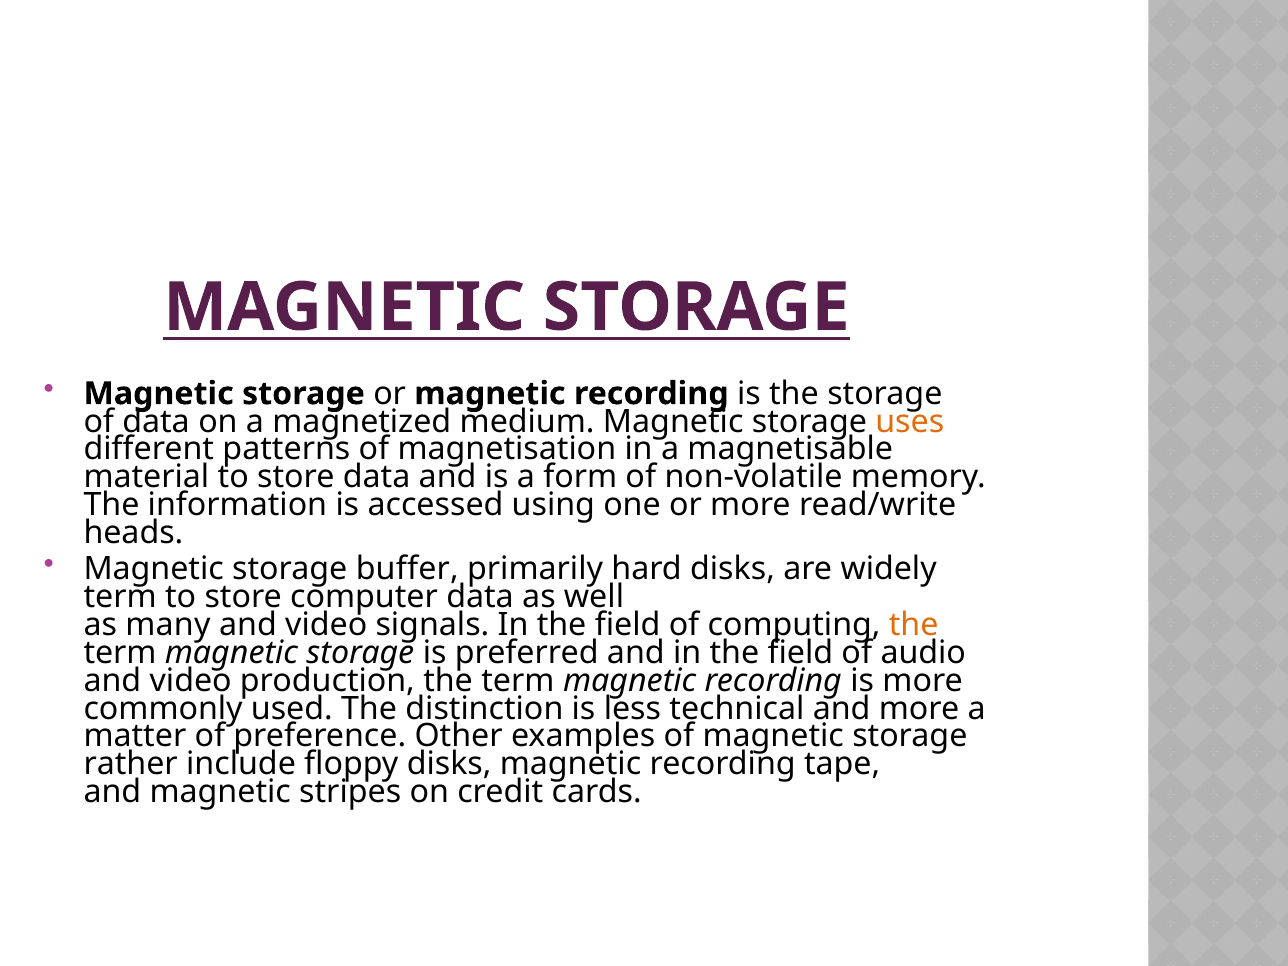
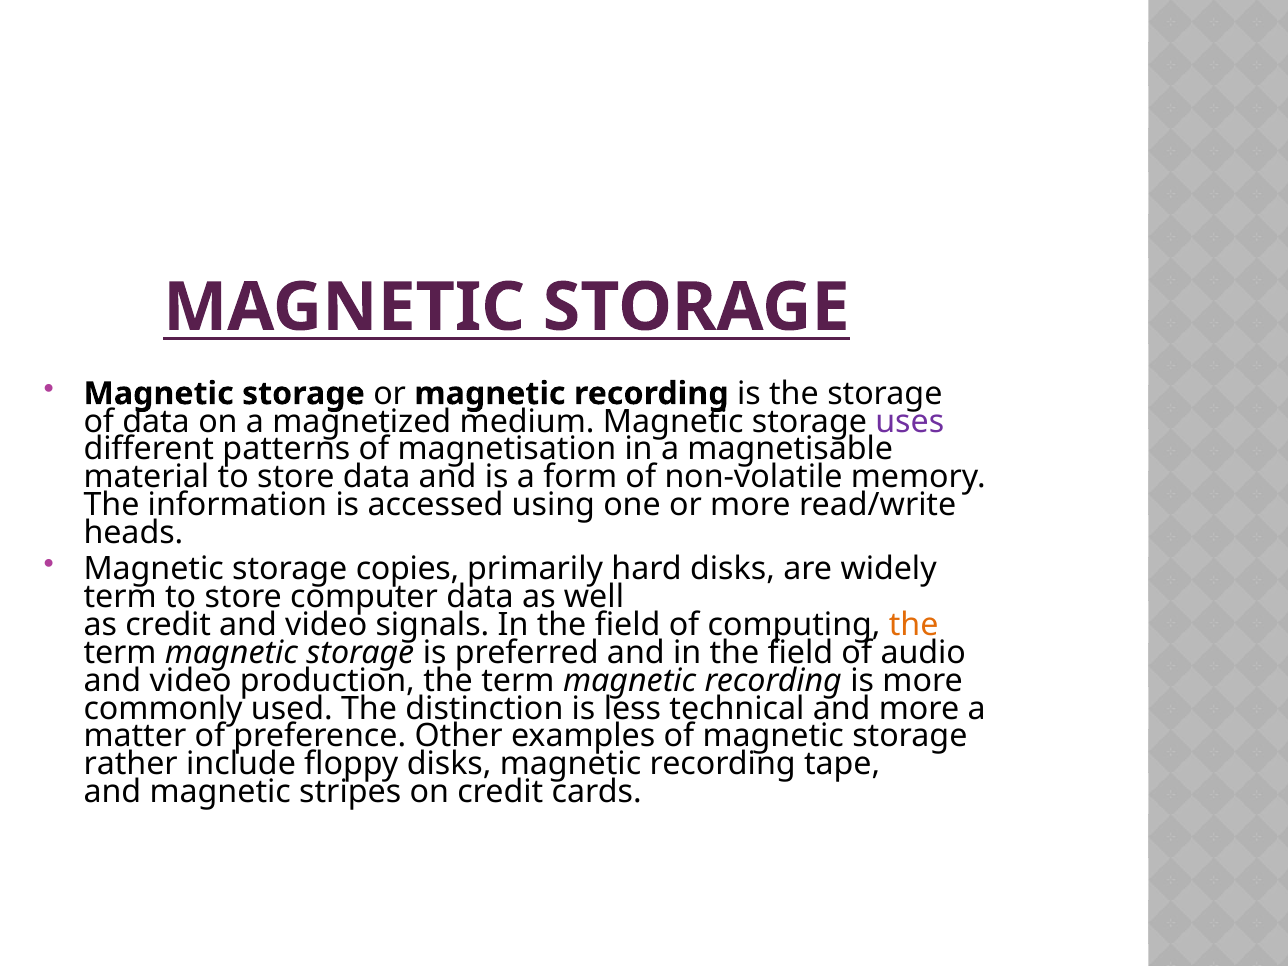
uses colour: orange -> purple (910, 421)
buffer: buffer -> copies (407, 569)
as many: many -> credit (168, 625)
